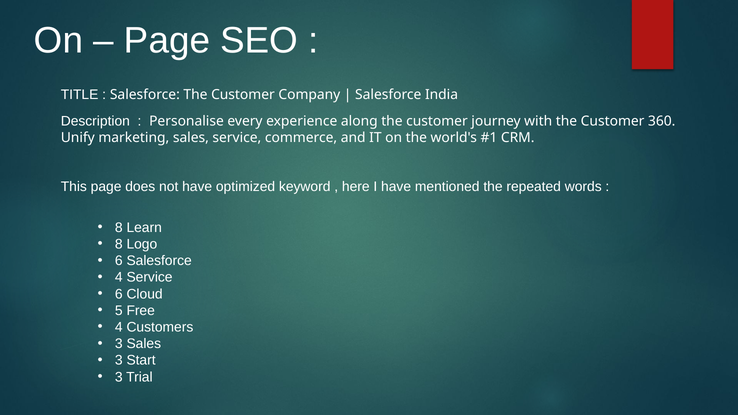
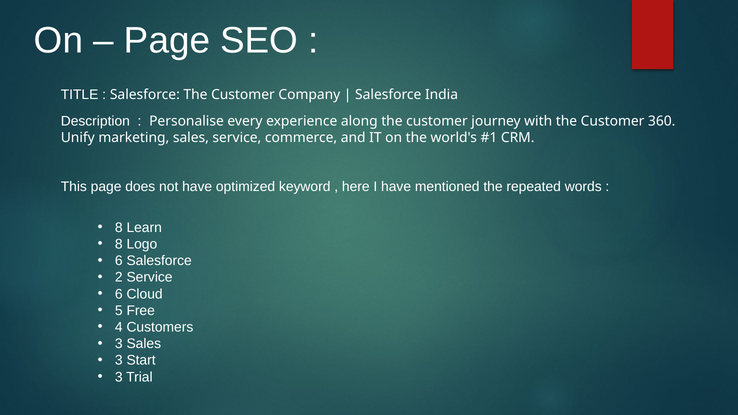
4: 4 -> 2 (119, 277)
